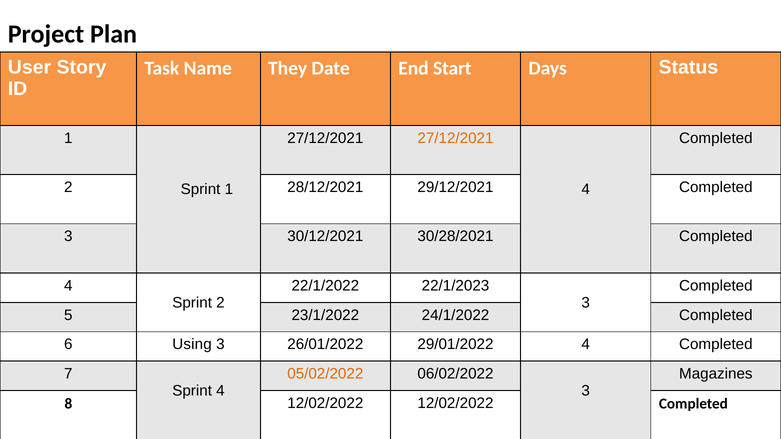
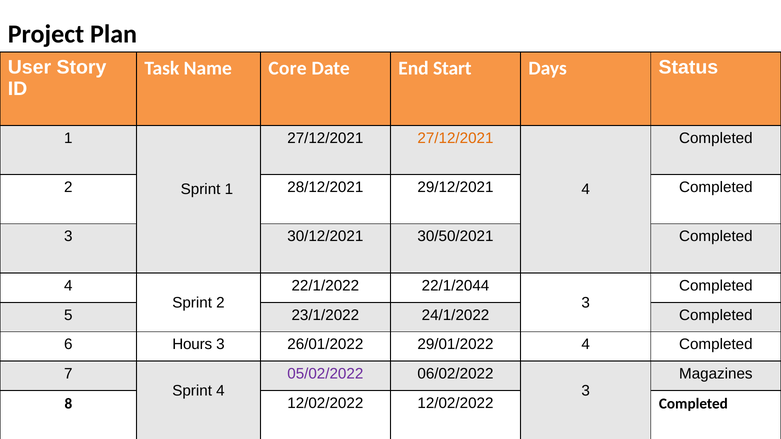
They: They -> Core (288, 68)
30/28/2021: 30/28/2021 -> 30/50/2021 (455, 237)
22/1/2023: 22/1/2023 -> 22/1/2044 (455, 286)
Using: Using -> Hours (192, 345)
05/02/2022 colour: orange -> purple (325, 374)
